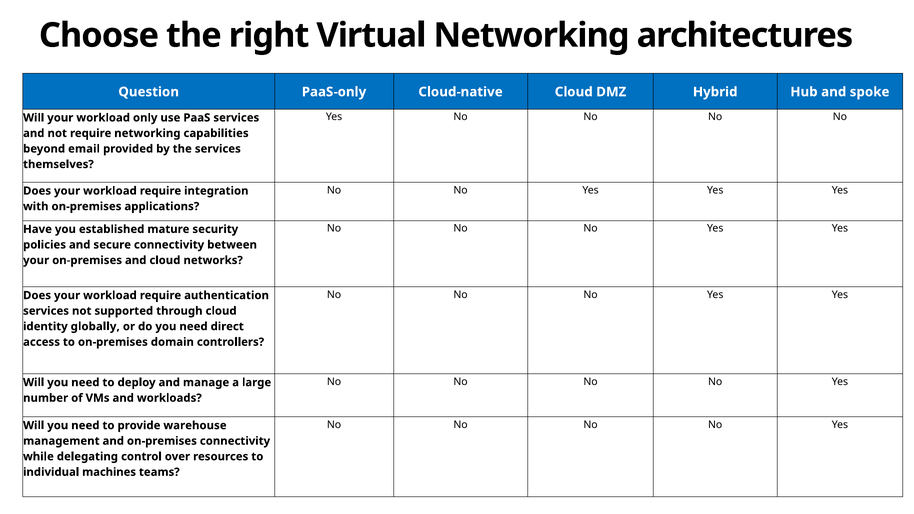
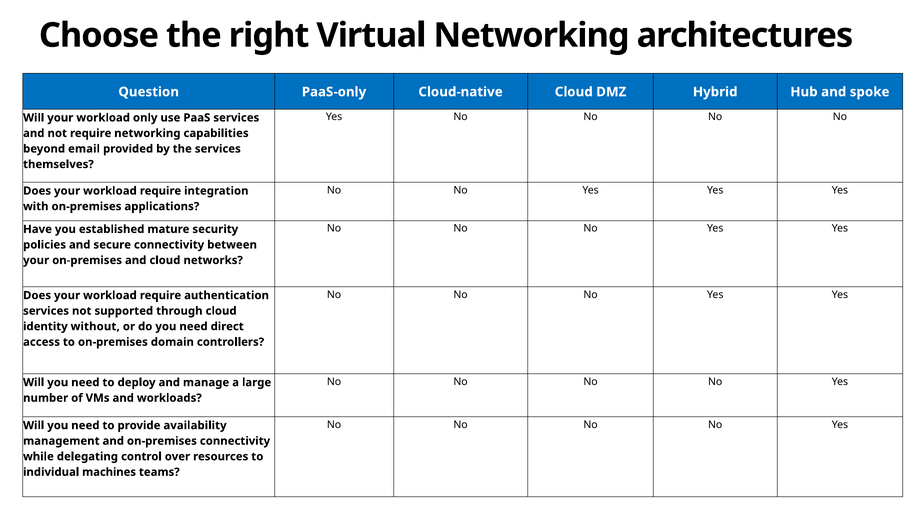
globally: globally -> without (95, 327)
warehouse: warehouse -> availability (195, 426)
